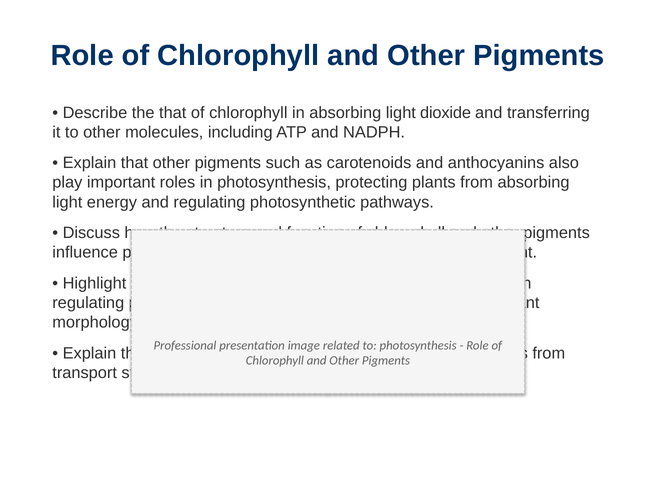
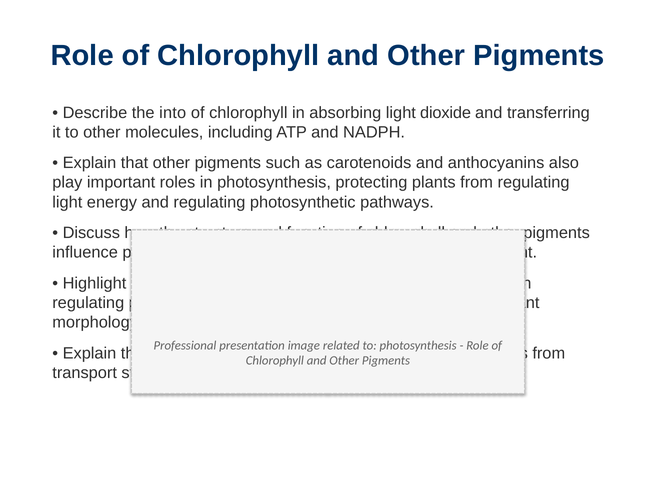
the that: that -> into (173, 113)
from absorbing: absorbing -> regulating (534, 183)
